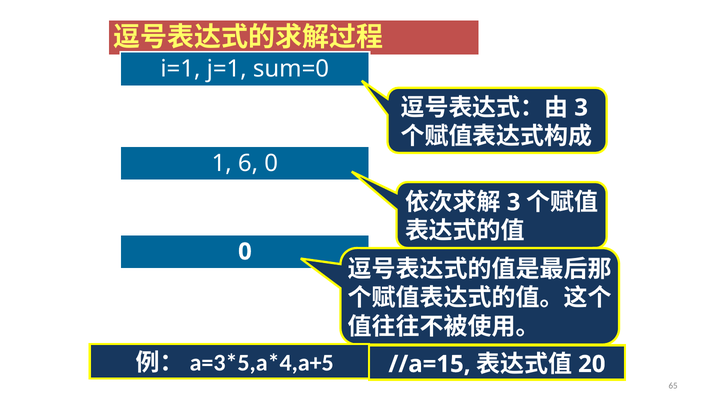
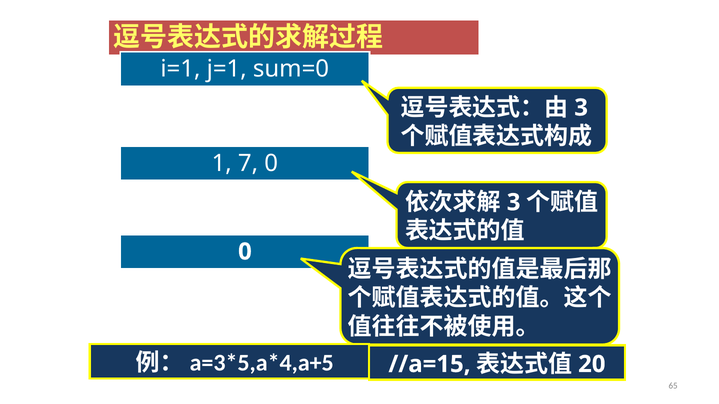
6: 6 -> 7 (248, 163)
